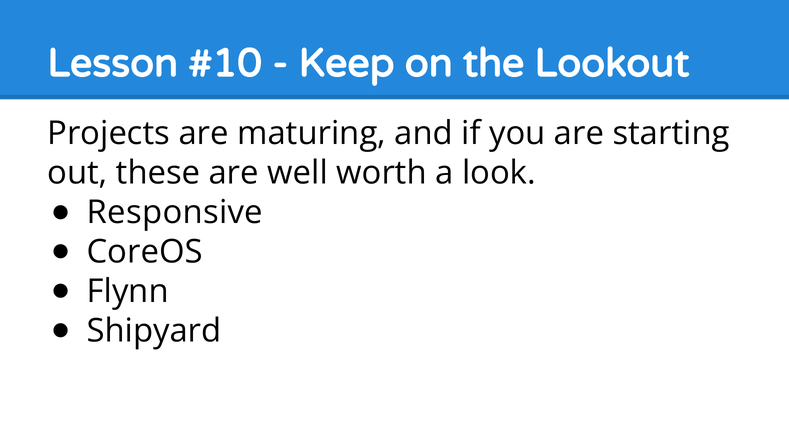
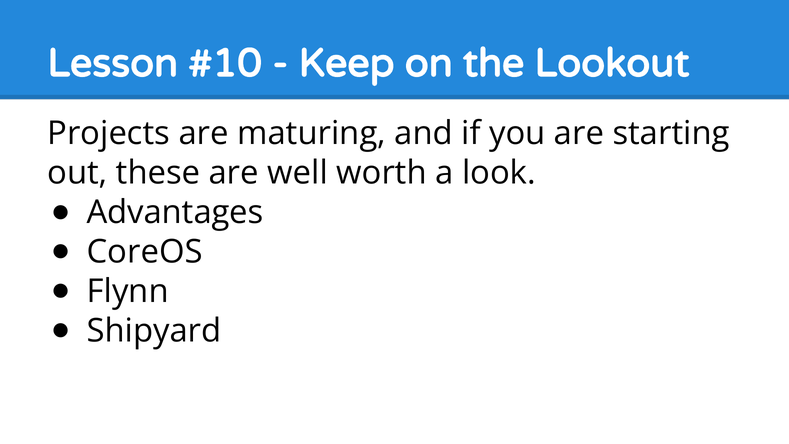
Responsive: Responsive -> Advantages (175, 212)
